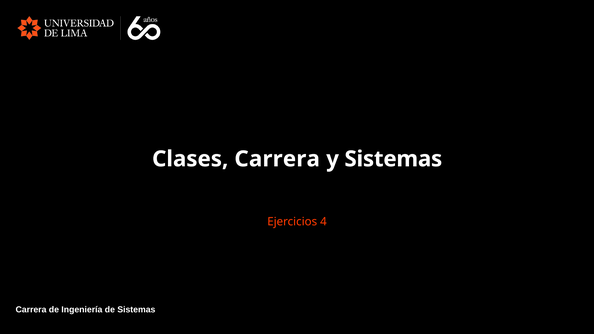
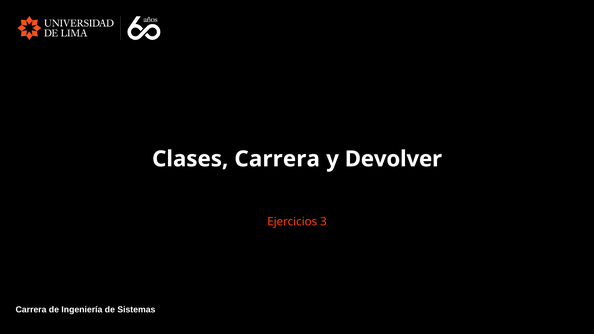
y Sistemas: Sistemas -> Devolver (393, 159)
4: 4 -> 3 (323, 222)
